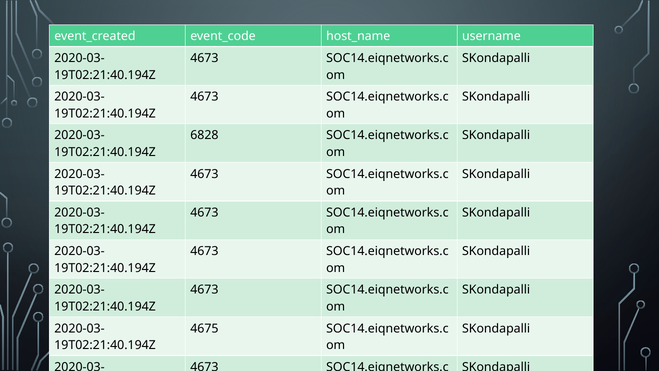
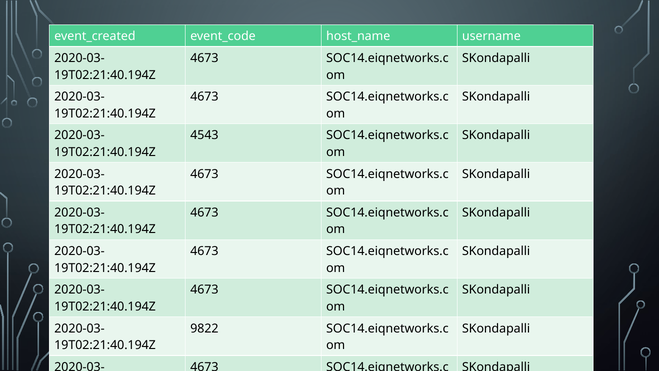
6828: 6828 -> 4543 (204, 135)
4675: 4675 -> 9822 (204, 328)
